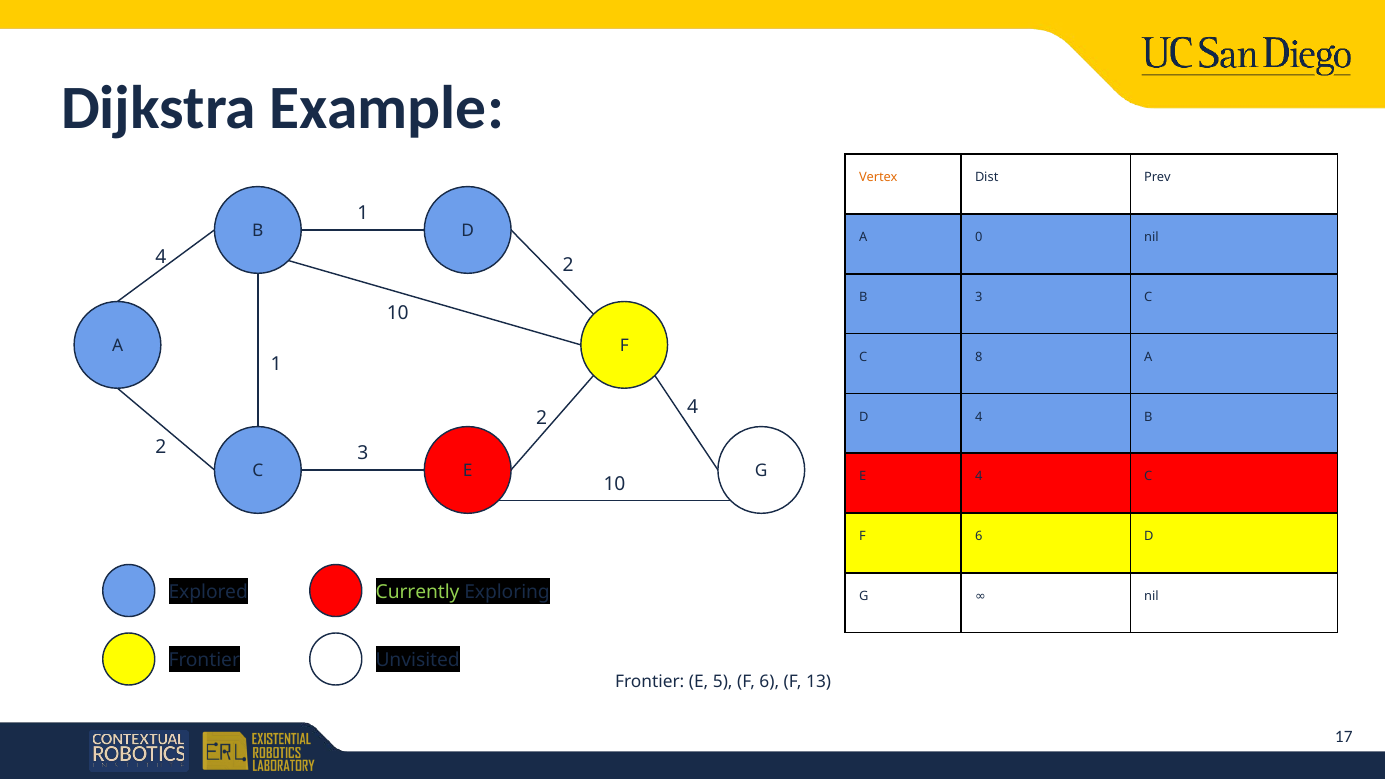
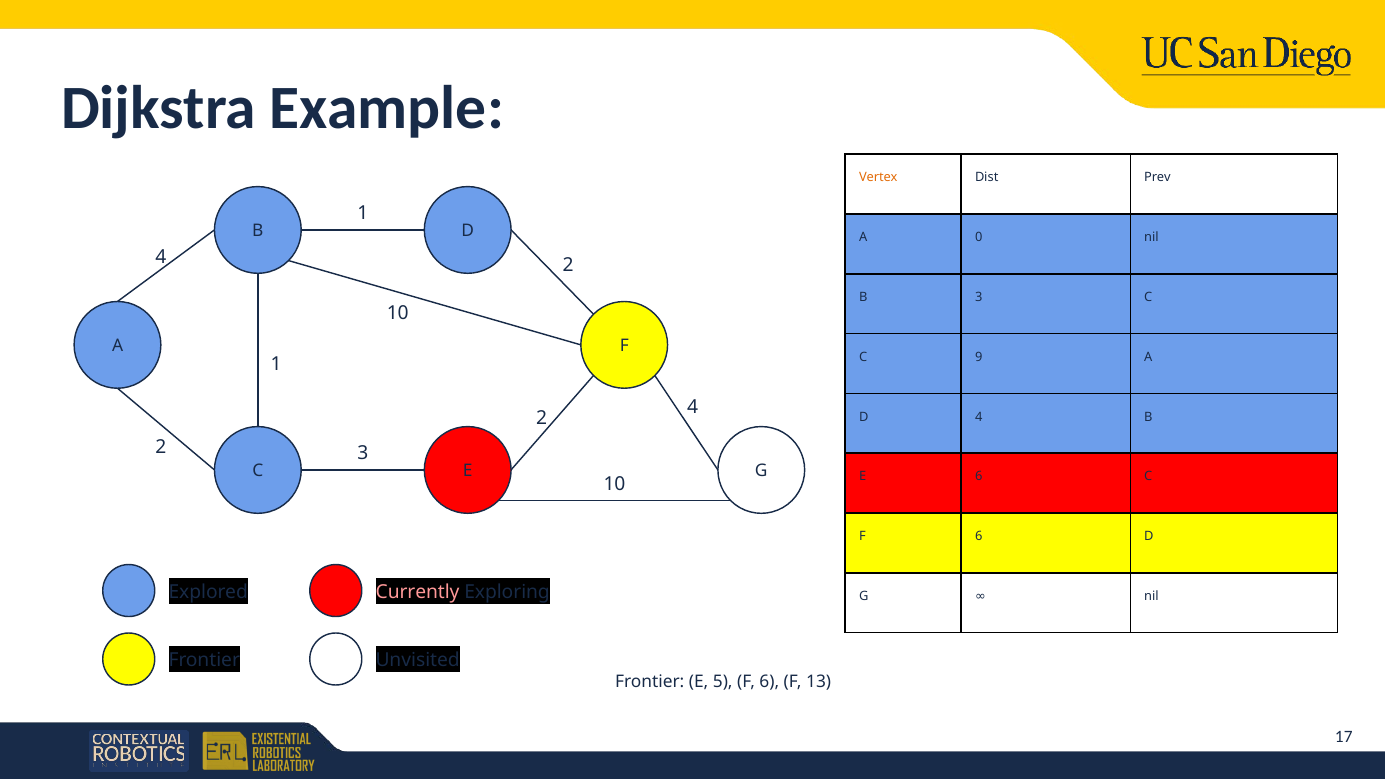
8: 8 -> 9 (979, 357)
E 4: 4 -> 6 (979, 477)
Currently colour: light green -> pink (418, 592)
